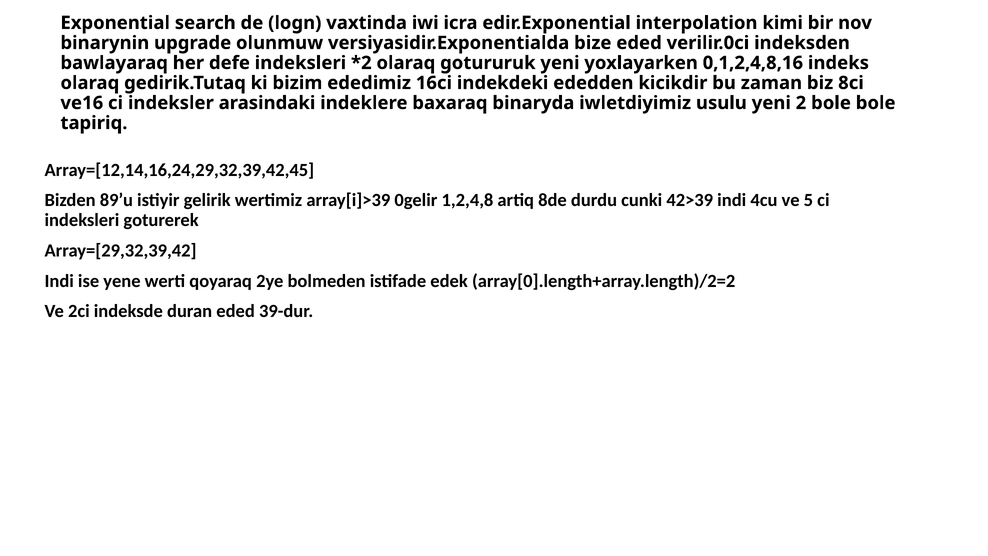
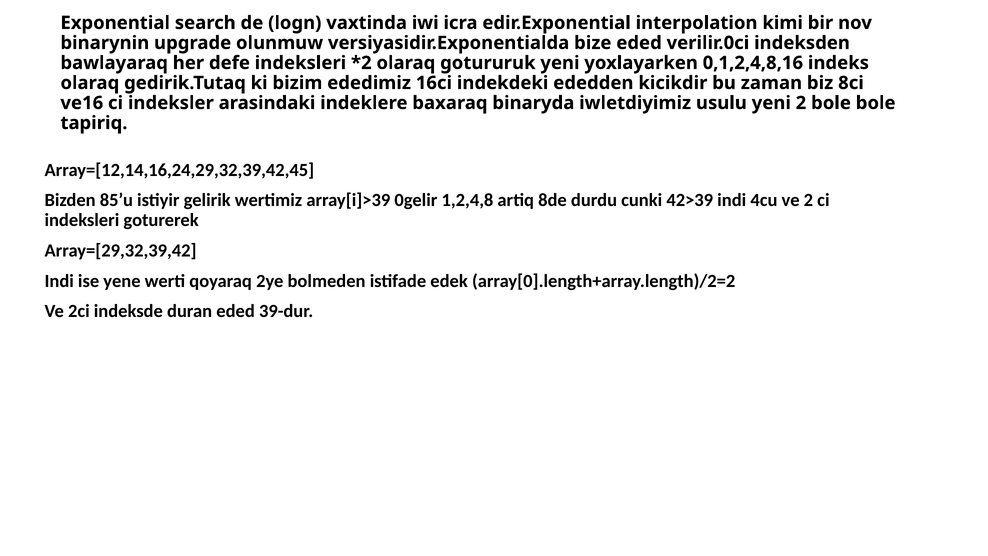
89’u: 89’u -> 85’u (116, 200)
ve 5: 5 -> 2 (808, 200)
